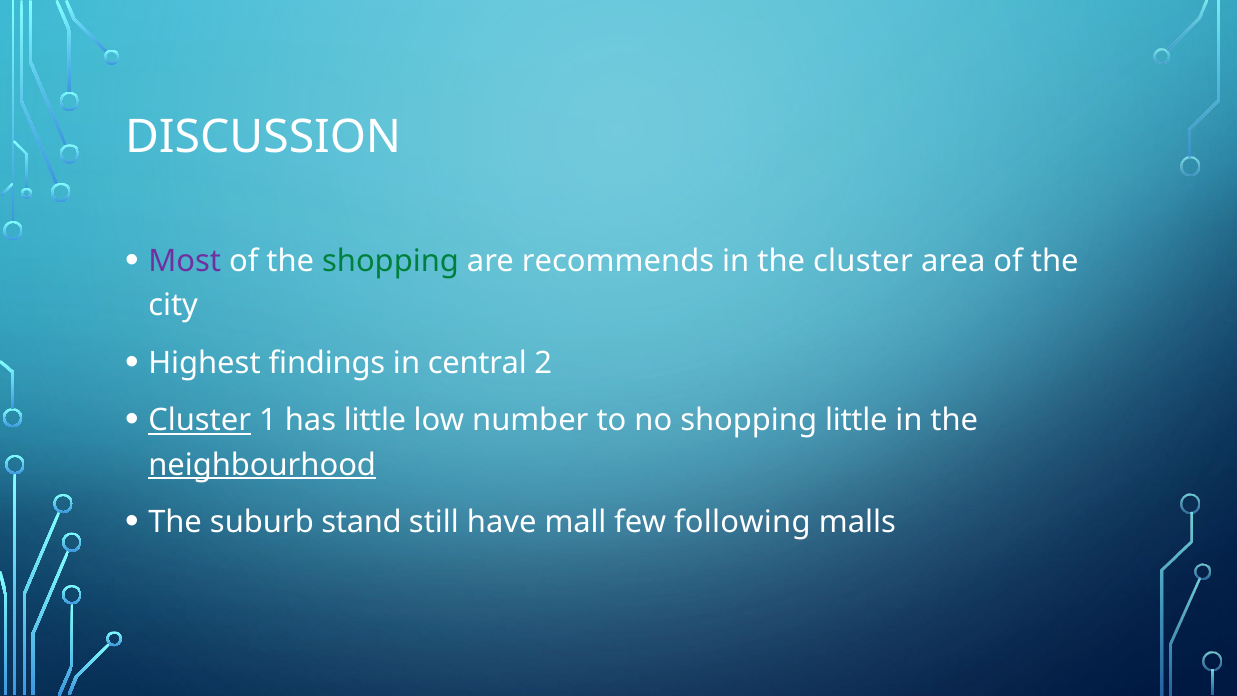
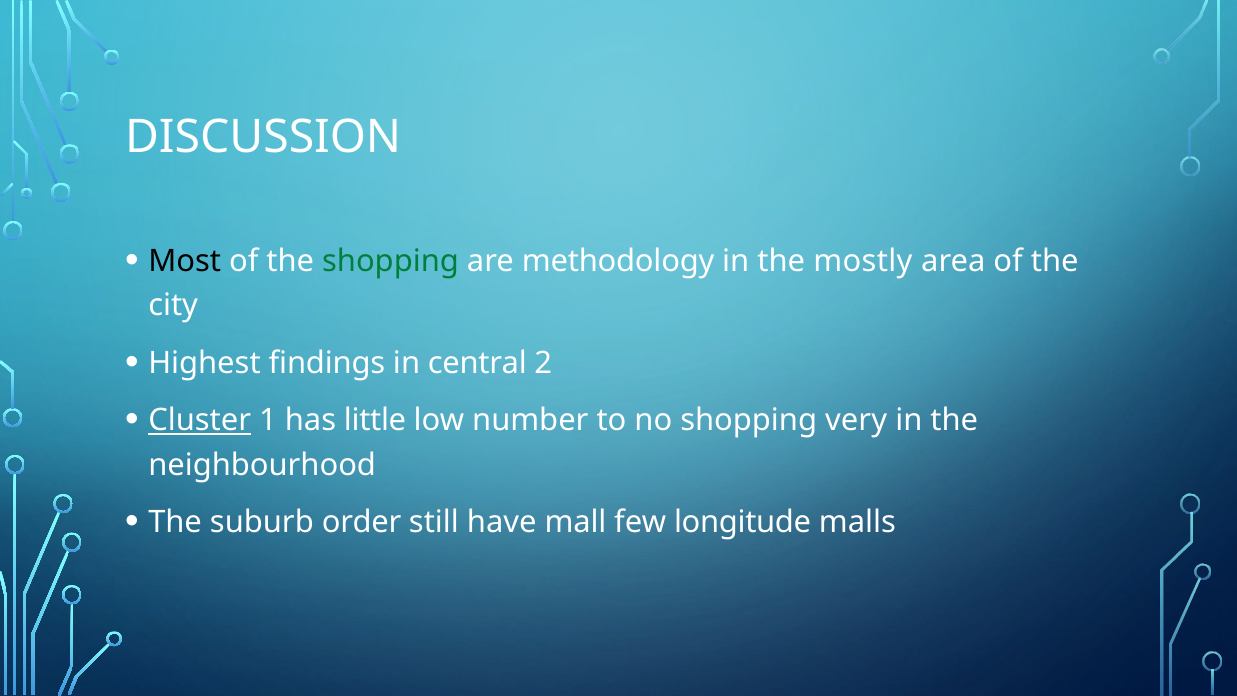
Most colour: purple -> black (185, 261)
recommends: recommends -> methodology (618, 261)
the cluster: cluster -> mostly (863, 261)
shopping little: little -> very (856, 420)
neighbourhood underline: present -> none (262, 465)
stand: stand -> order (362, 522)
following: following -> longitude (743, 522)
